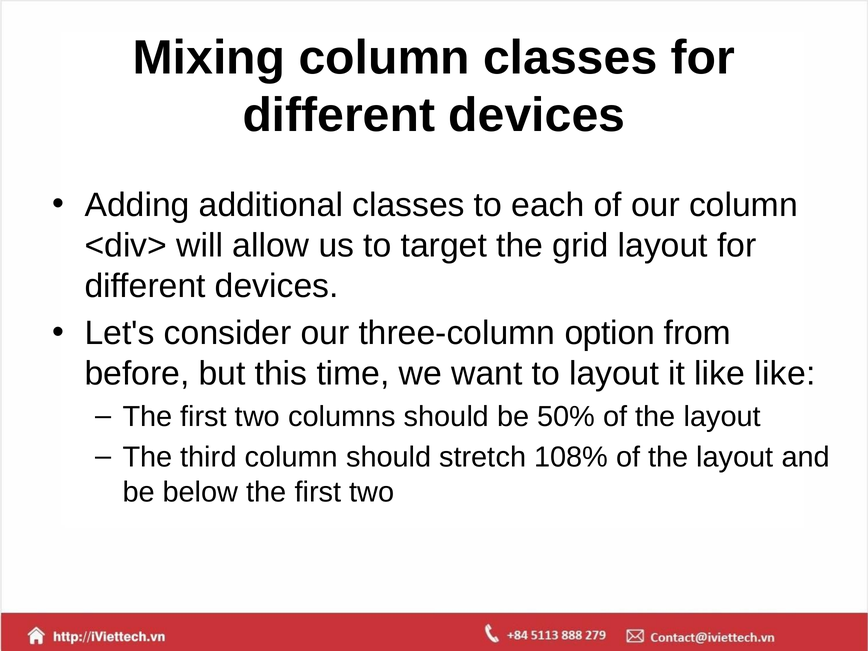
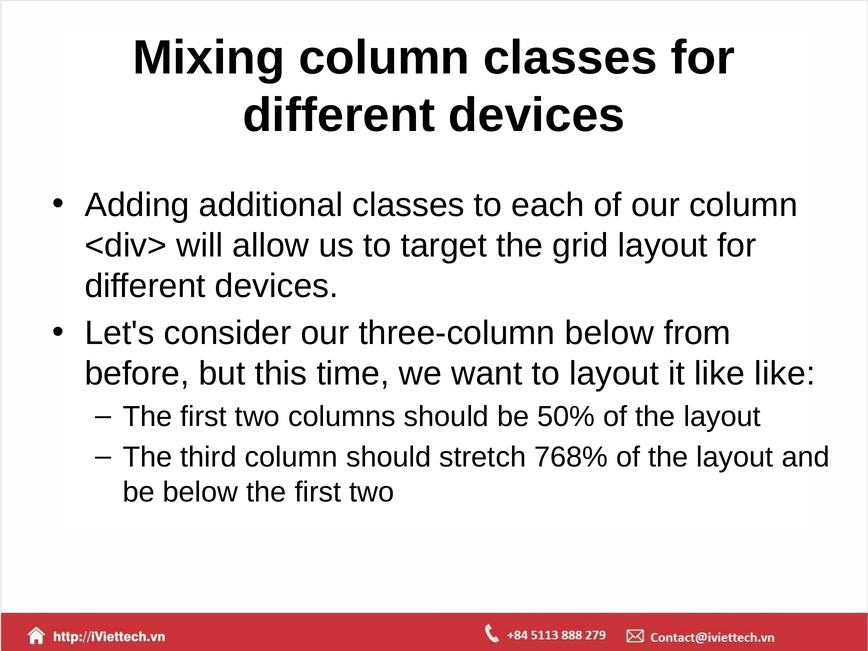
three-column option: option -> below (609, 333)
108%: 108% -> 768% (571, 457)
